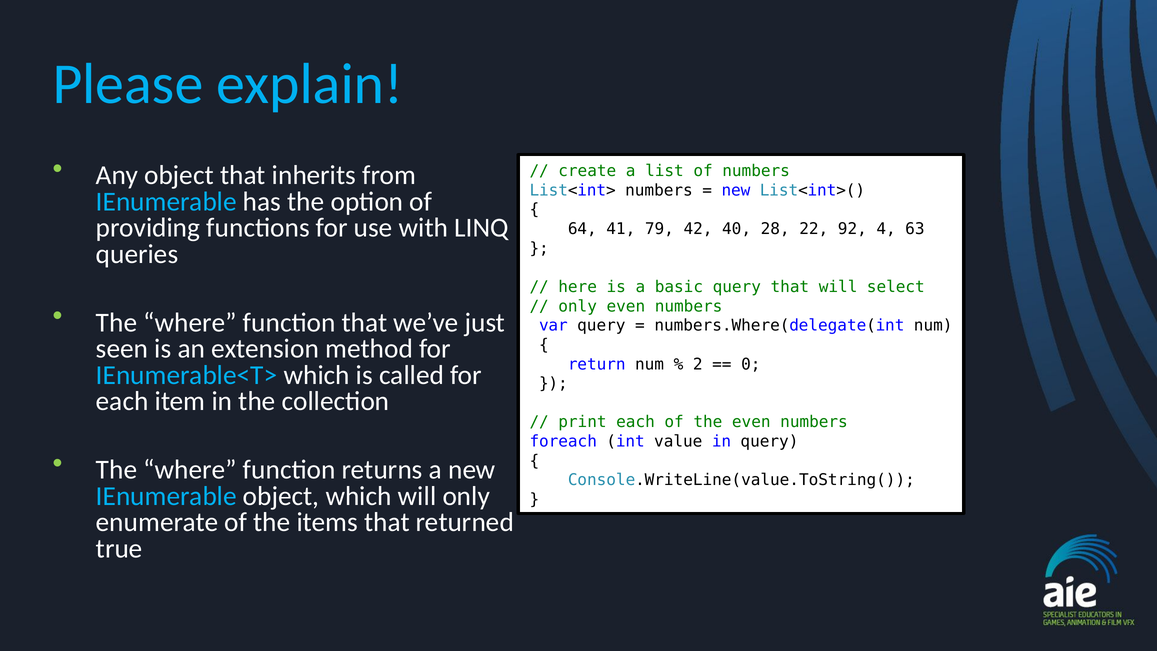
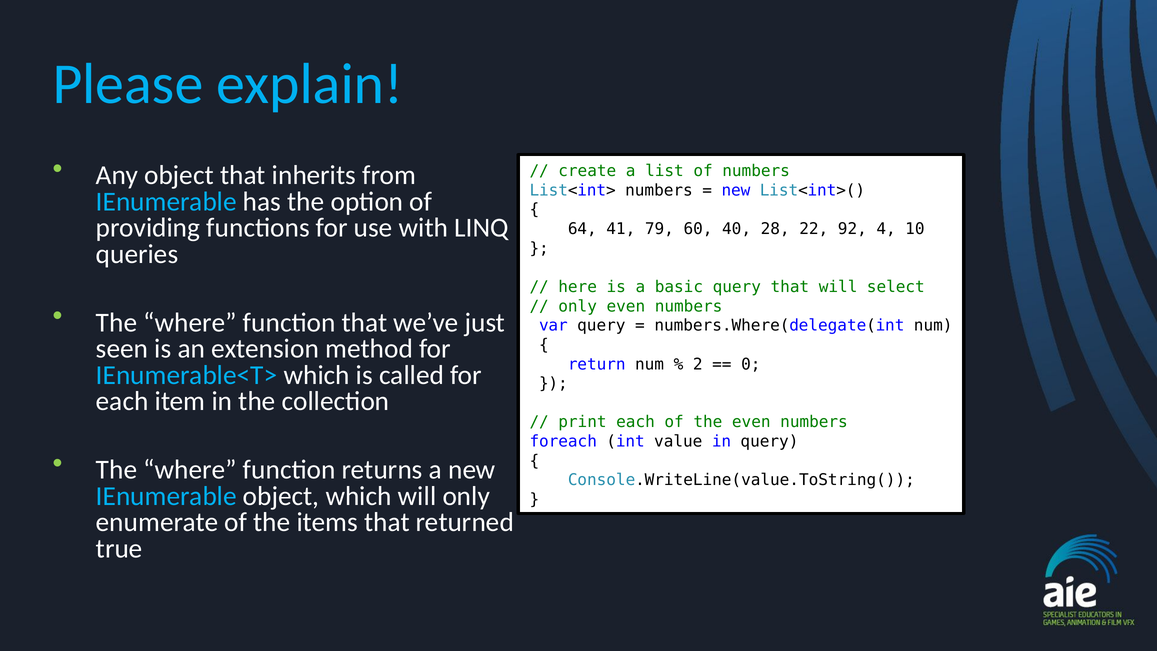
42: 42 -> 60 (698, 229)
63: 63 -> 10 (915, 229)
